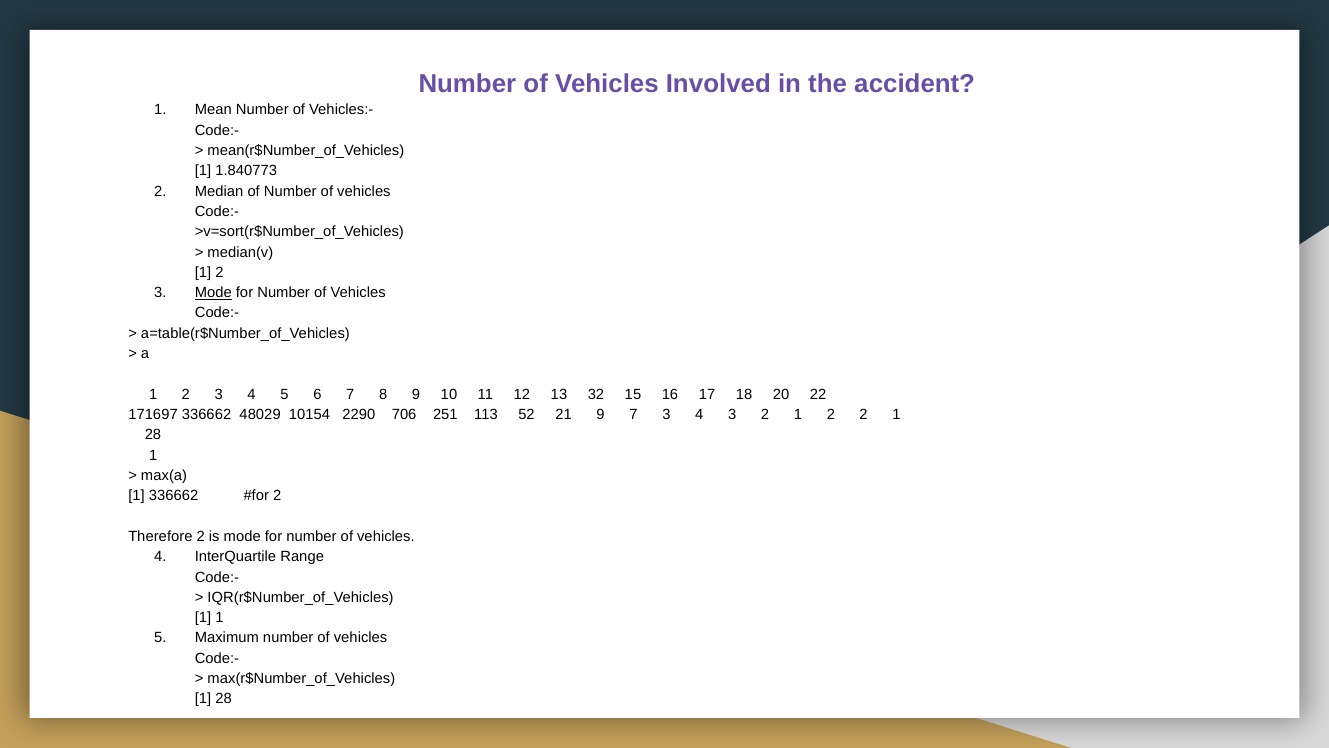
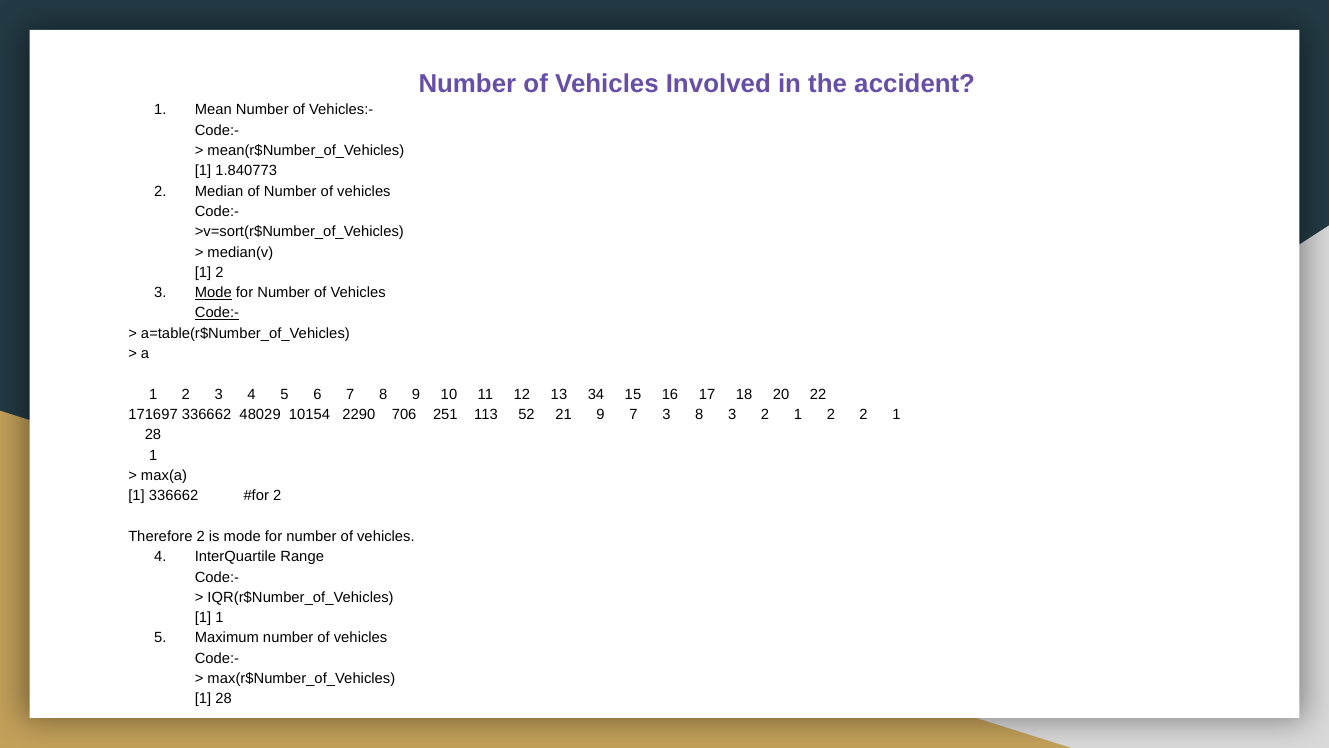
Code:- underline: none -> present (217, 313)
32: 32 -> 34 (596, 394)
7 3 4: 4 -> 8 (699, 414)
